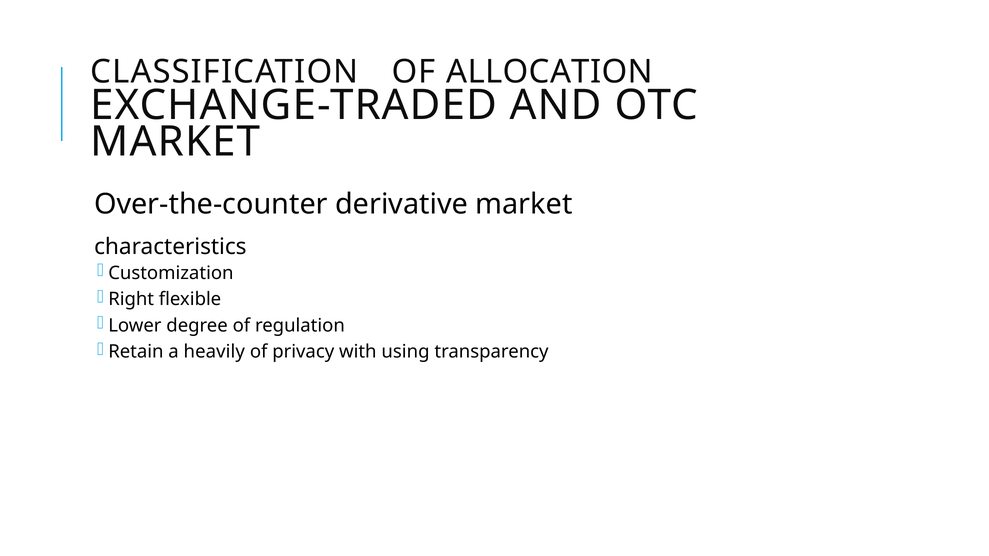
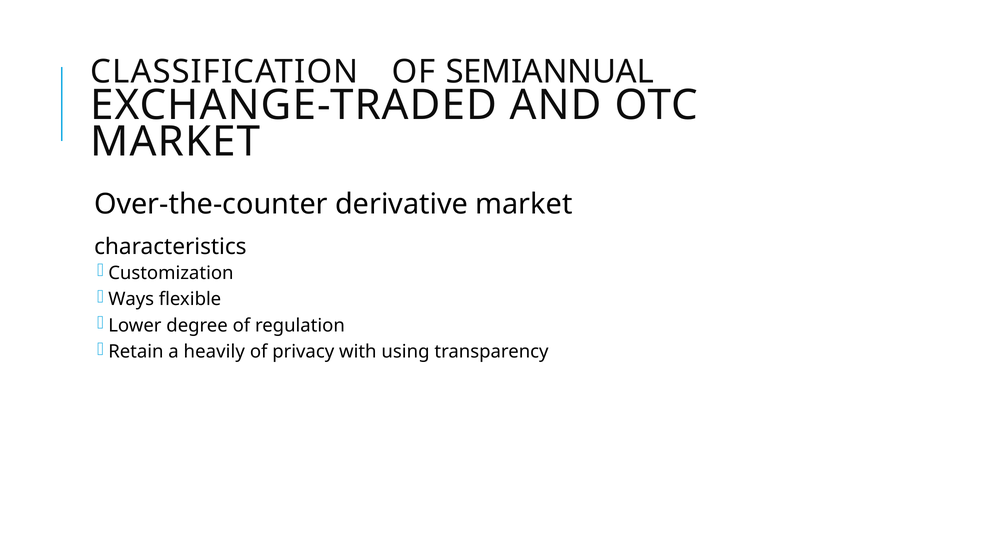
ALLOCATION: ALLOCATION -> SEMIANNUAL (550, 72)
Right: Right -> Ways (131, 299)
